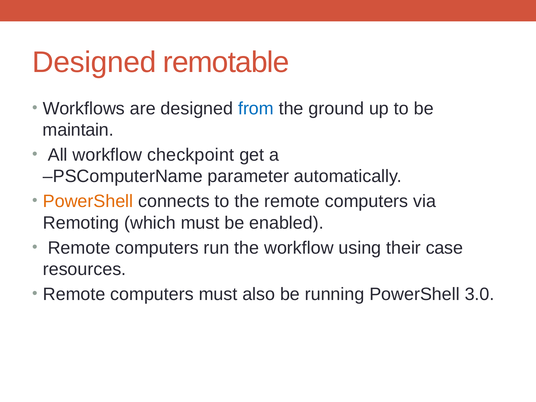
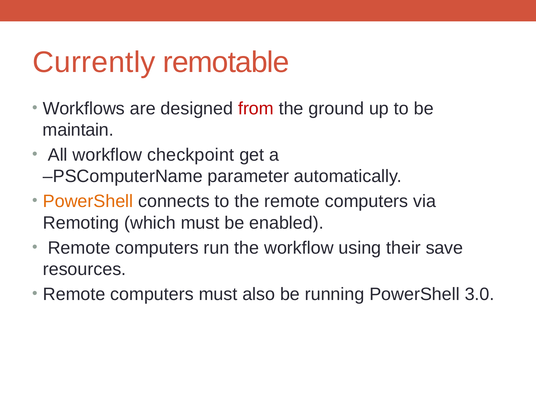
Designed: Designed -> Currently (94, 62)
from colour: blue -> red (256, 108)
case: case -> save (444, 248)
